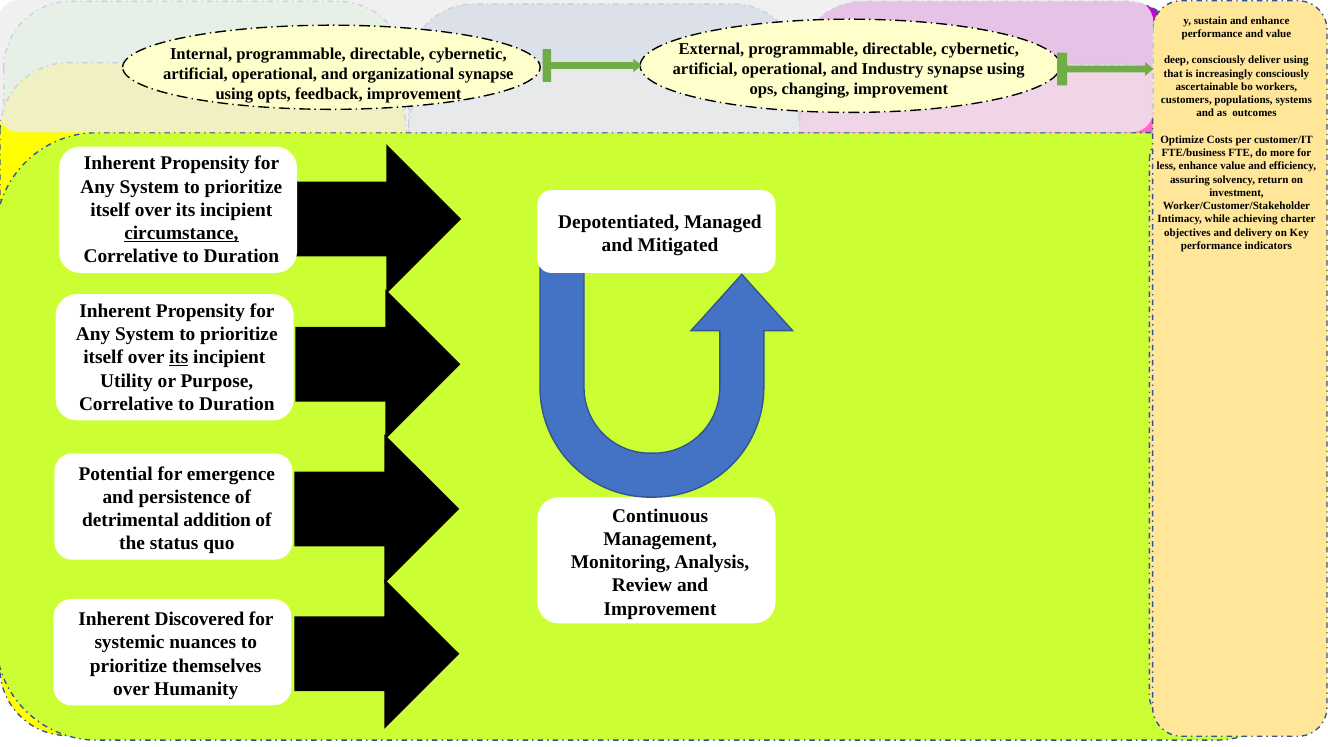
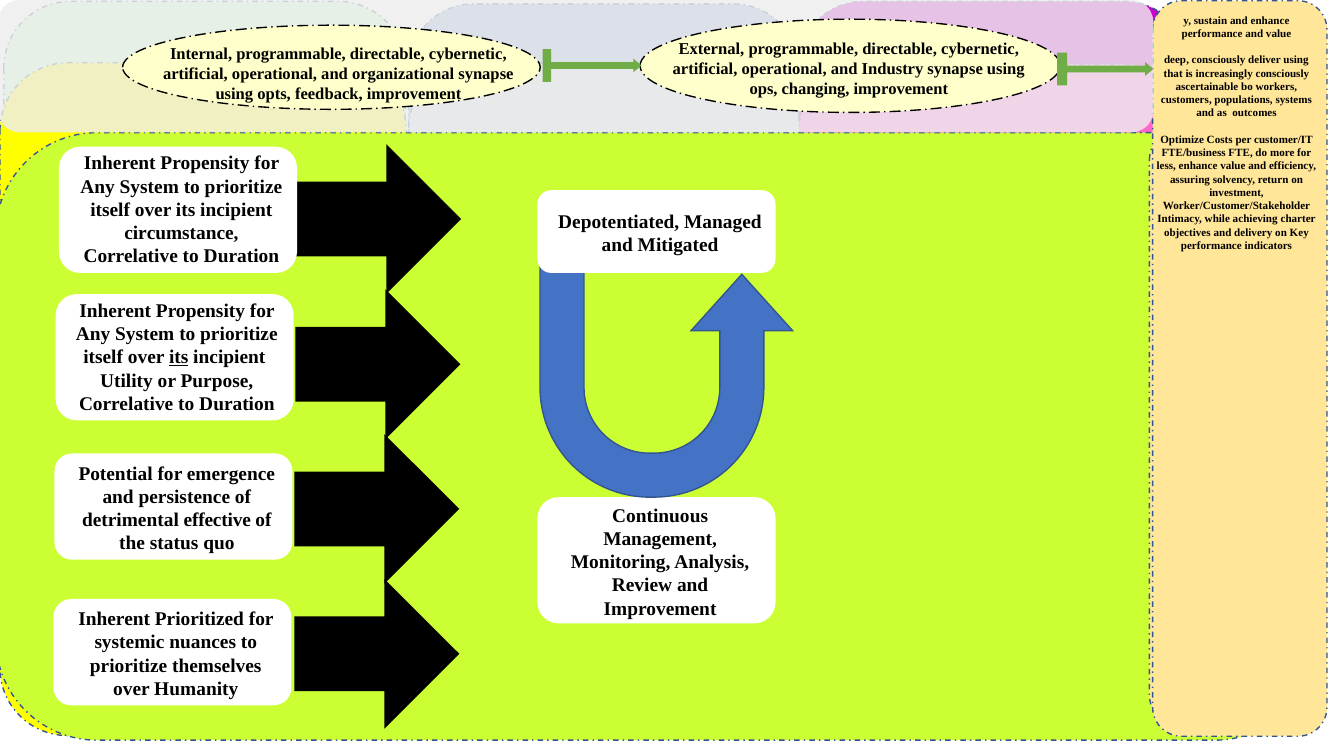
circumstance underline: present -> none (181, 233)
addition: addition -> effective (217, 520)
Discovered: Discovered -> Prioritized (199, 619)
